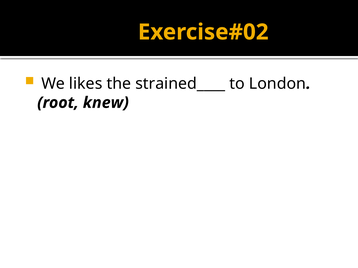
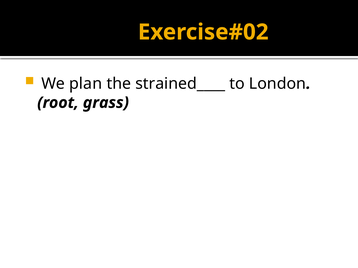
likes: likes -> plan (86, 84)
knew: knew -> grass (106, 103)
